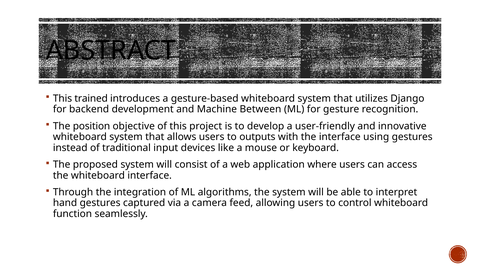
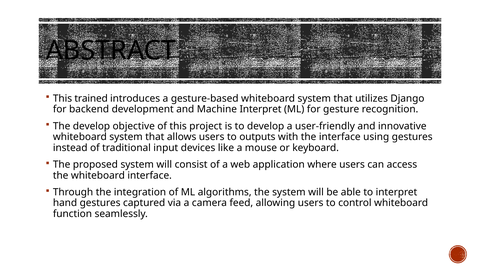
Machine Between: Between -> Interpret (261, 109)
The position: position -> develop (91, 126)
